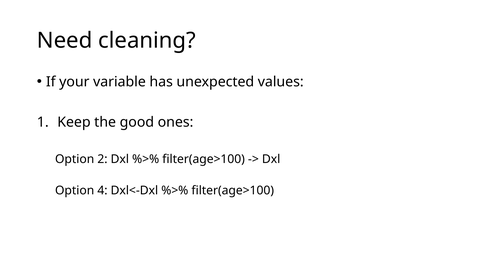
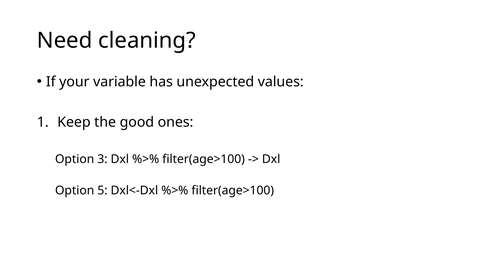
2: 2 -> 3 (102, 159)
4: 4 -> 5 (102, 191)
